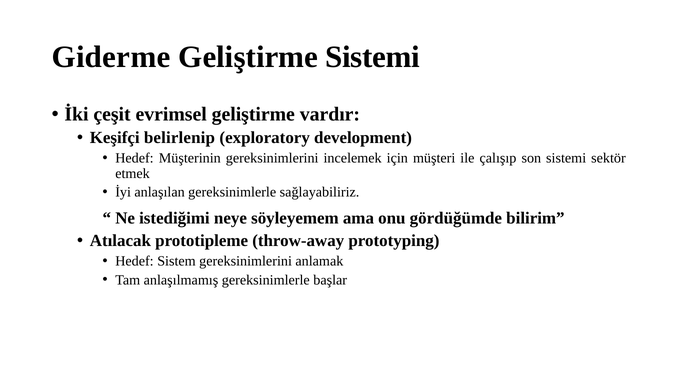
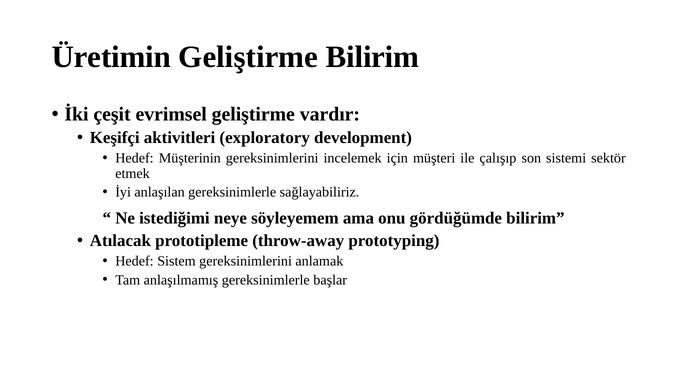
Giderme: Giderme -> Üretimin (111, 57)
Geliştirme Sistemi: Sistemi -> Bilirim (373, 57)
belirlenip: belirlenip -> aktivitleri (180, 138)
